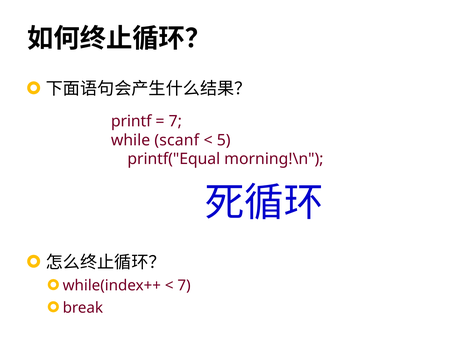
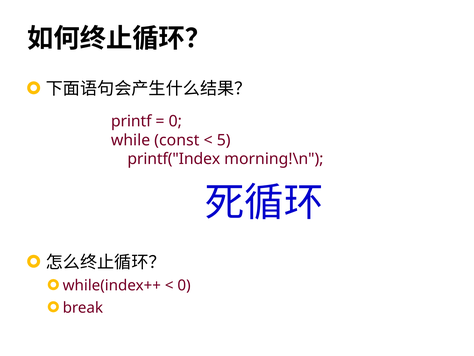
7: 7 -> 0 (175, 121)
scanf: scanf -> const (177, 140)
printf("Equal: printf("Equal -> printf("Index (174, 159)
7: 7 -> 0 (184, 285)
